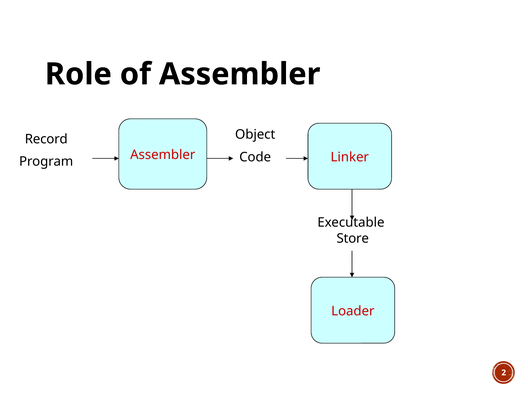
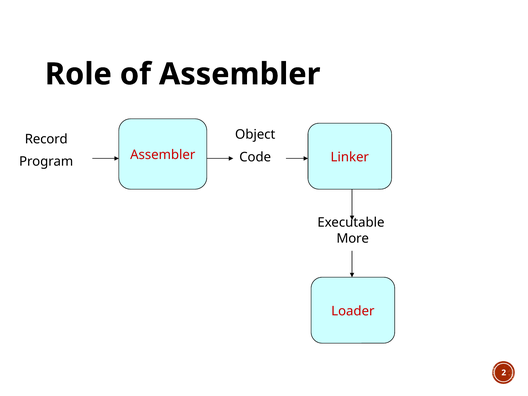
Store: Store -> More (353, 238)
